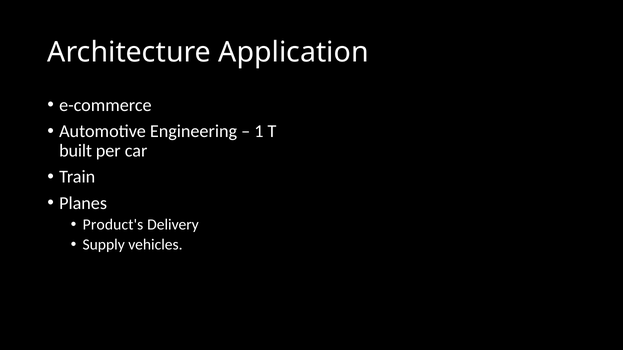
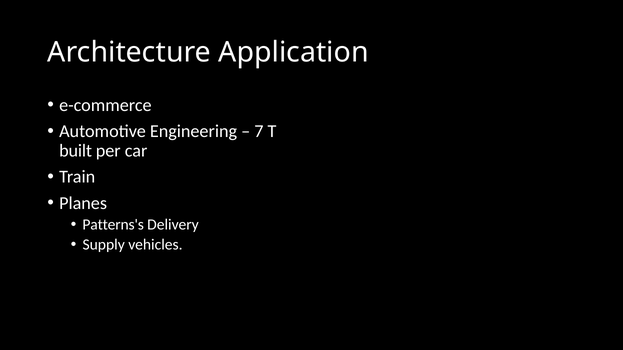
1: 1 -> 7 (259, 131)
Product's: Product's -> Patterns's (113, 225)
